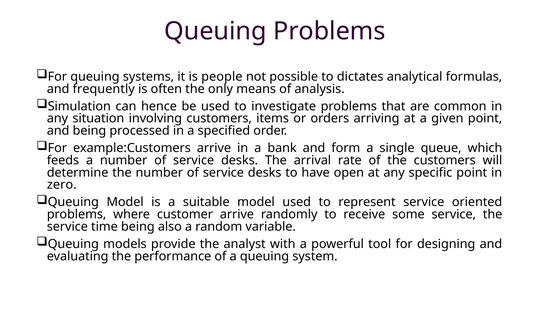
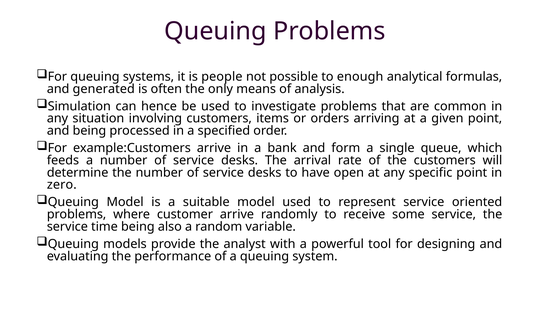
dictates: dictates -> enough (360, 77)
frequently: frequently -> generated (104, 89)
